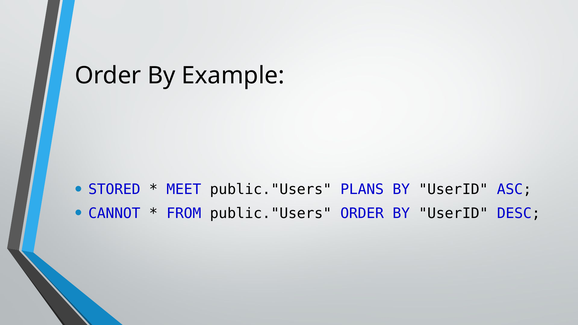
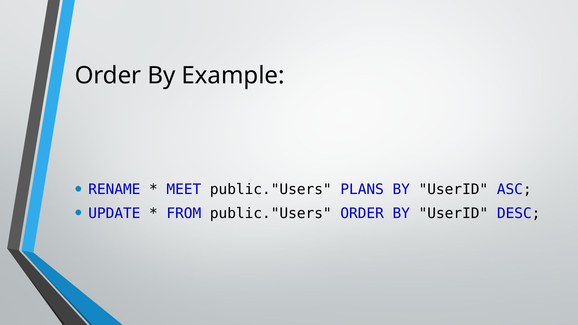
STORED: STORED -> RENAME (114, 190)
CANNOT: CANNOT -> UPDATE (114, 213)
